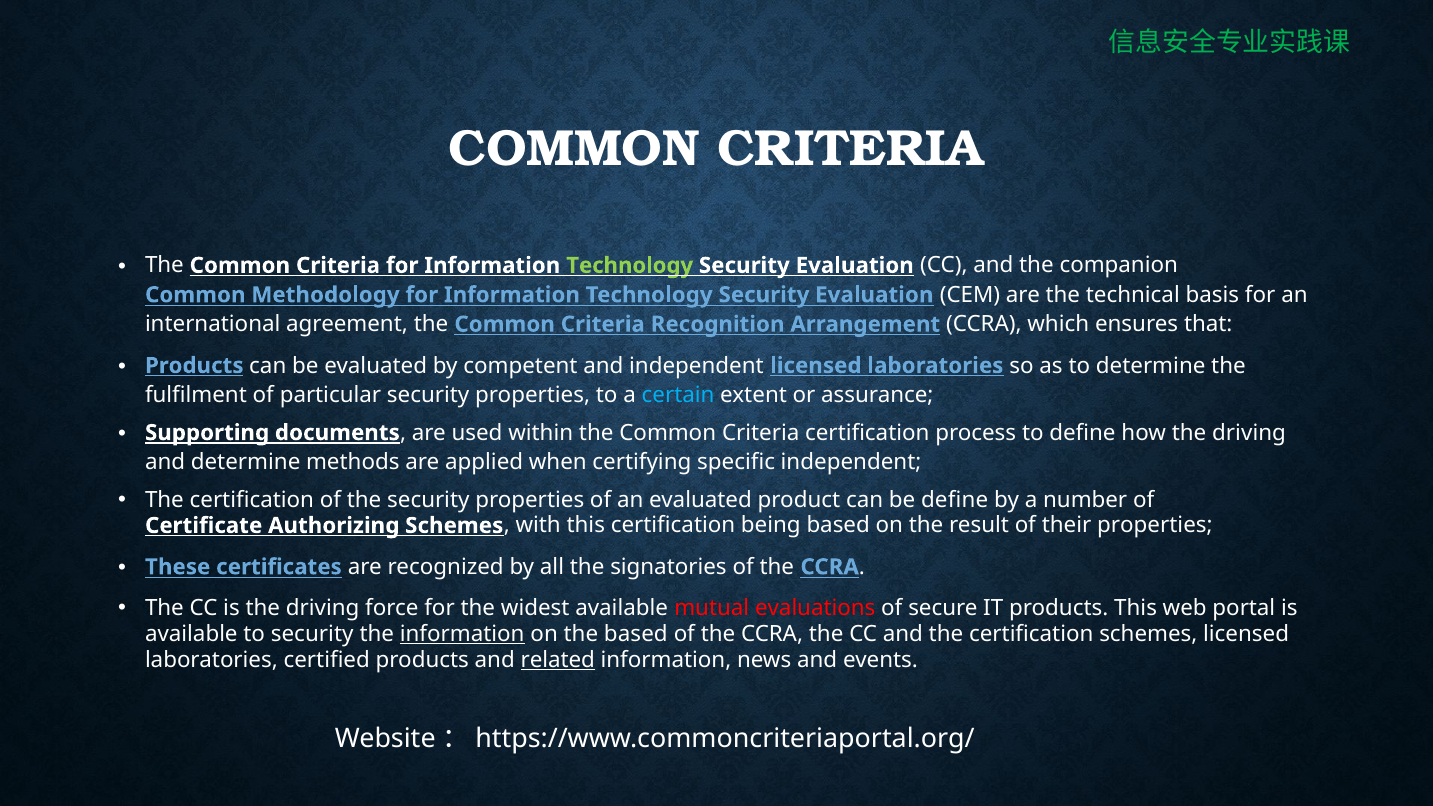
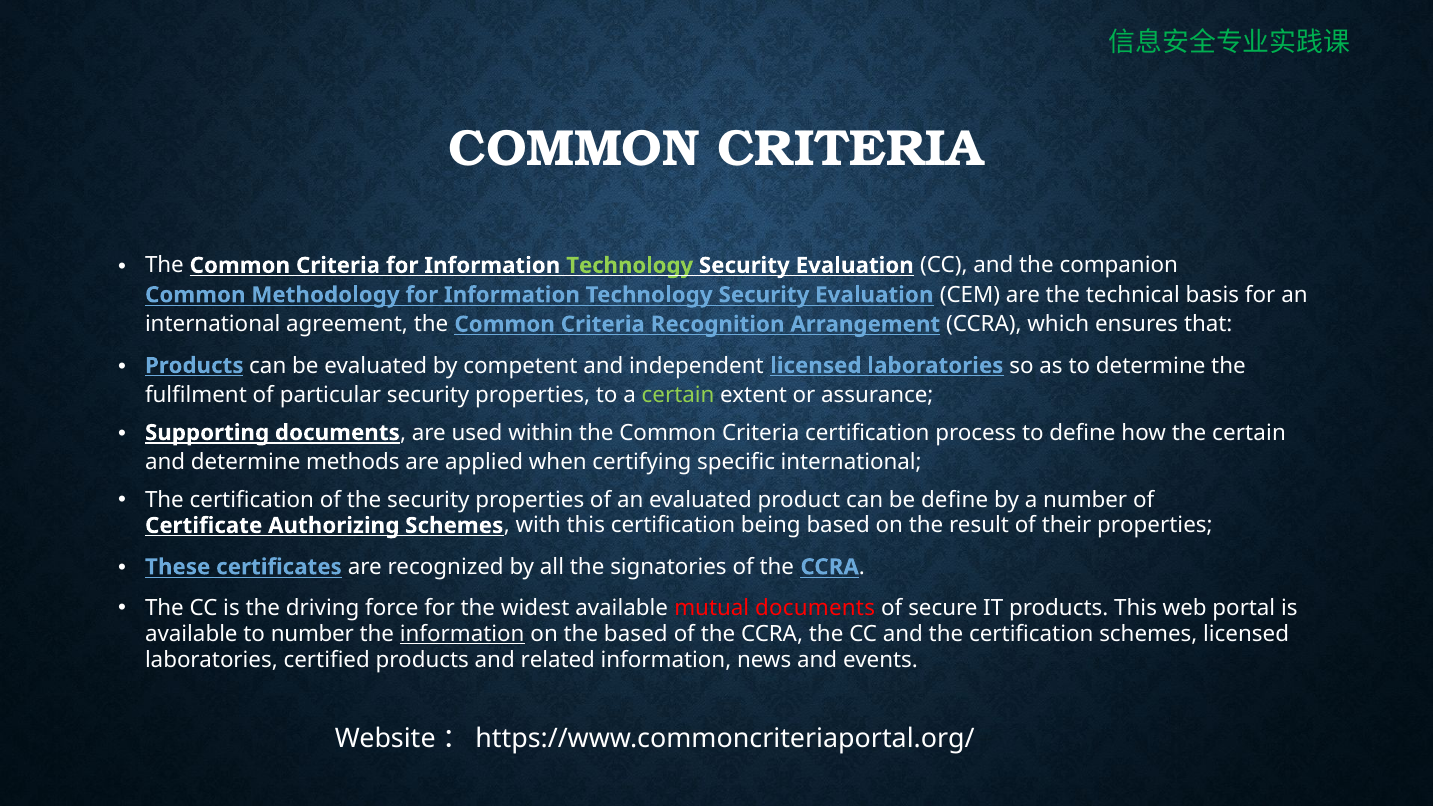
certain colour: light blue -> light green (678, 395)
how the driving: driving -> certain (1249, 433)
specific independent: independent -> international (851, 462)
mutual evaluations: evaluations -> documents (815, 608)
to security: security -> number (312, 634)
related underline: present -> none (558, 660)
